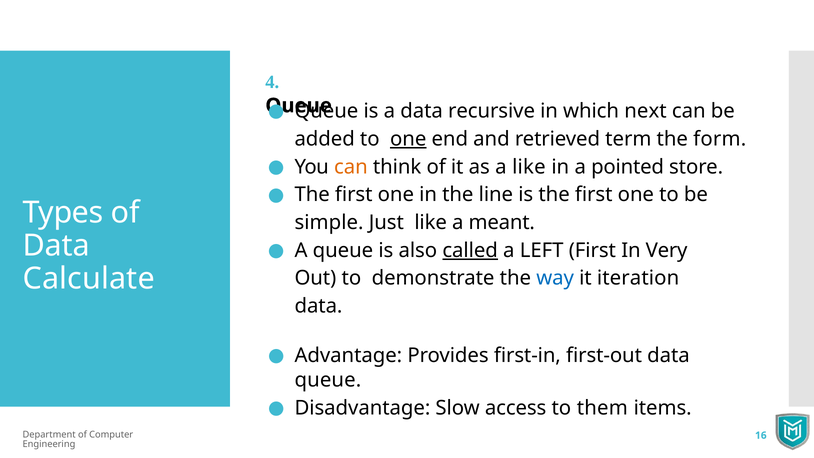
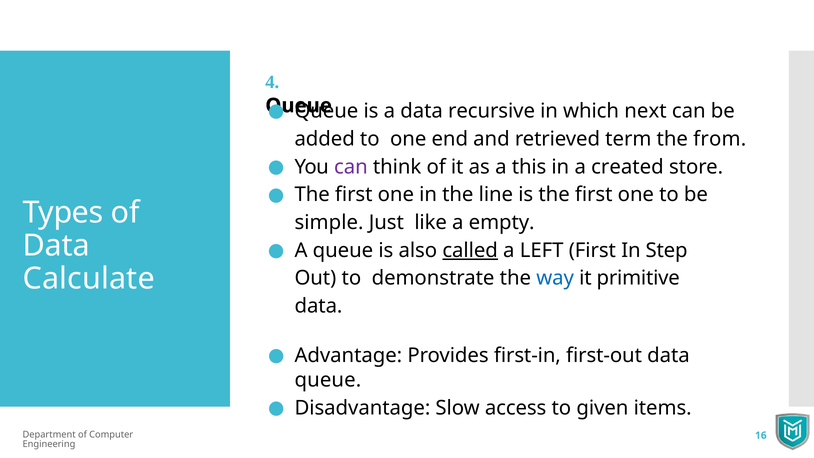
one underline: present -> none (408, 139)
form: form -> from (720, 139)
can colour: orange -> purple (351, 167)
a like: like -> this (529, 167)
pointed: pointed -> created (627, 167)
meant: meant -> empty (502, 223)
Very: Very -> Step (667, 250)
iteration: iteration -> primitive (638, 278)
them: them -> given (602, 408)
